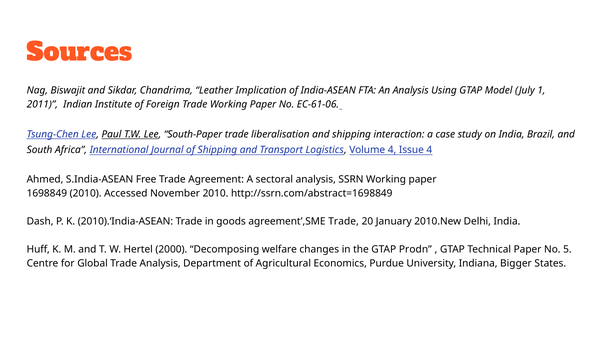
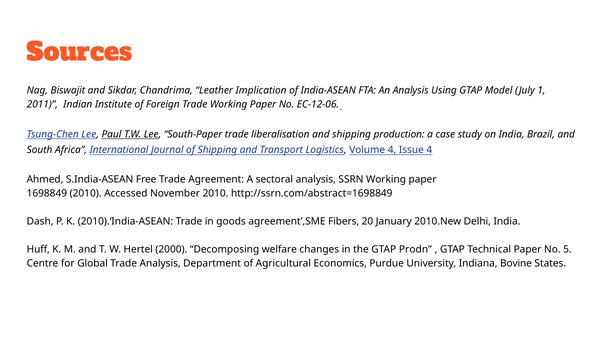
EC-61-06: EC-61-06 -> EC-12-06 (318, 105)
interaction: interaction -> production (399, 134)
agreement’,SME Trade: Trade -> Fibers (344, 221)
Bigger: Bigger -> Bovine (516, 263)
